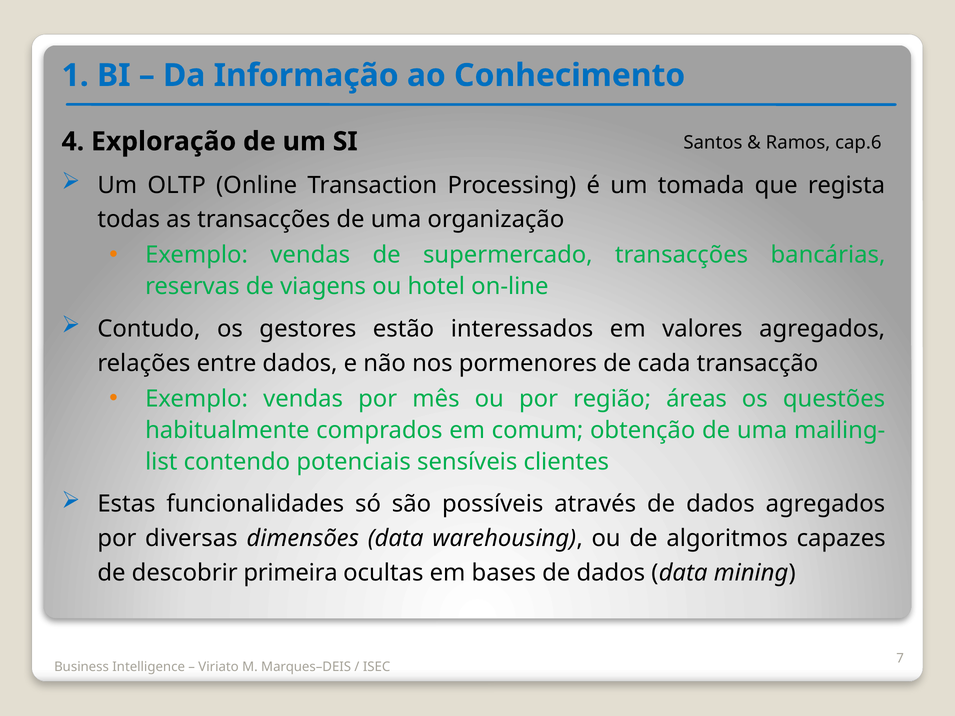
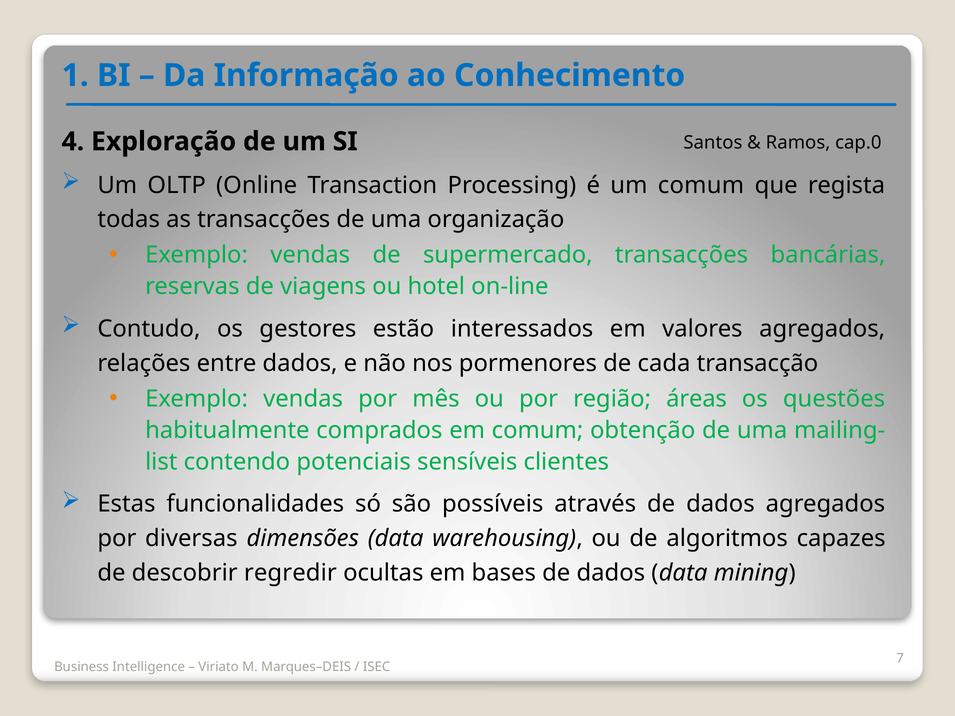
cap.6: cap.6 -> cap.0 (858, 143)
um tomada: tomada -> comum (701, 185)
primeira: primeira -> regredir (290, 573)
